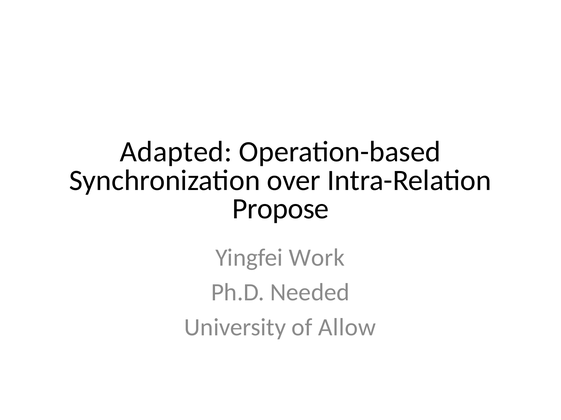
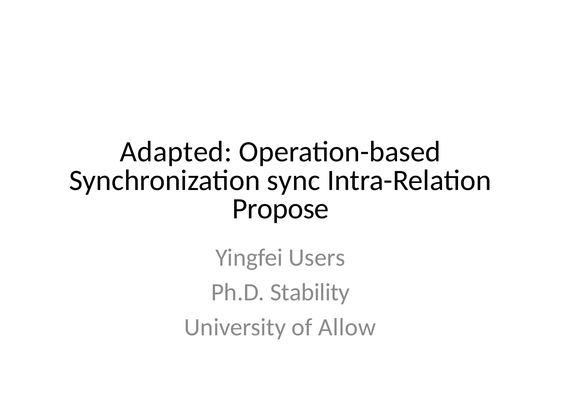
over: over -> sync (294, 181)
Work: Work -> Users (317, 258)
Needed: Needed -> Stability (310, 293)
